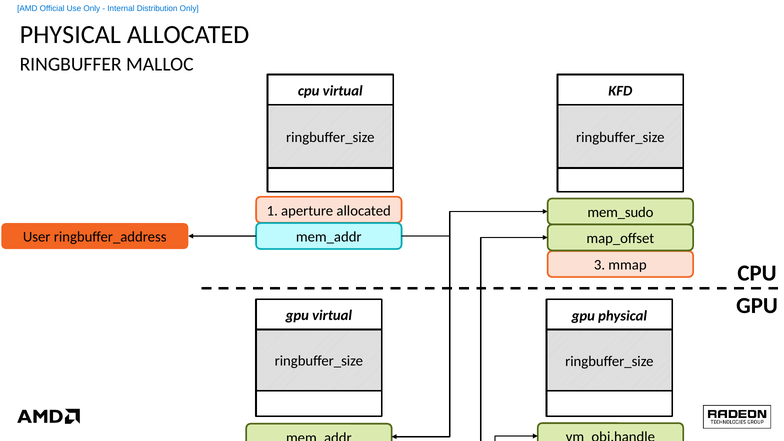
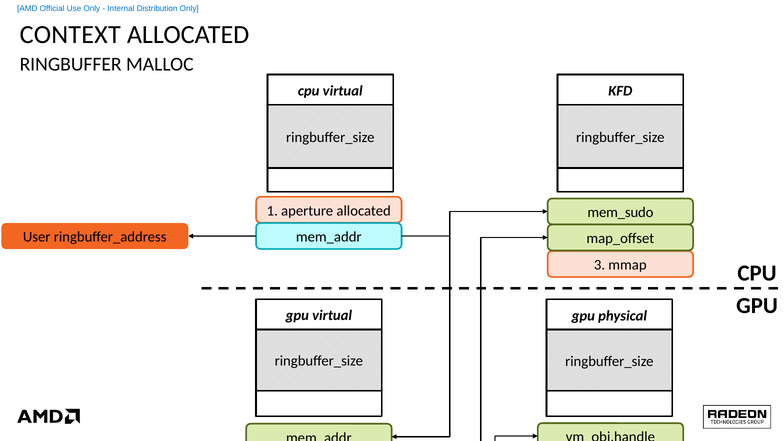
PHYSICAL: PHYSICAL -> CONTEXT (70, 35)
